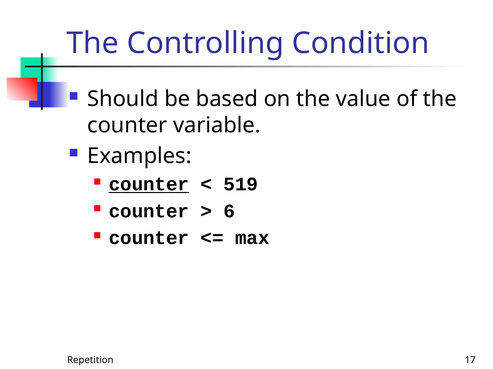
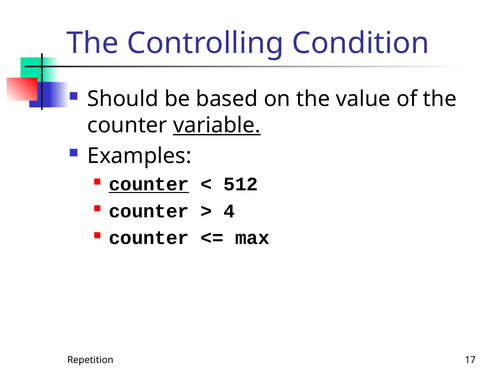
variable underline: none -> present (217, 126)
519: 519 -> 512 (241, 185)
6: 6 -> 4 (229, 211)
